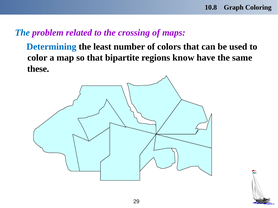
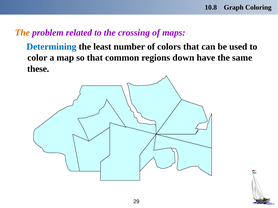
The colour: blue -> orange (22, 33)
bipartite: bipartite -> common (122, 58)
know: know -> down (183, 58)
